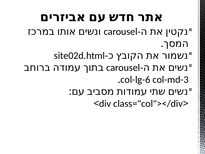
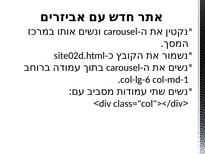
col-md-3: col-md-3 -> col-md-1 (171, 80)
